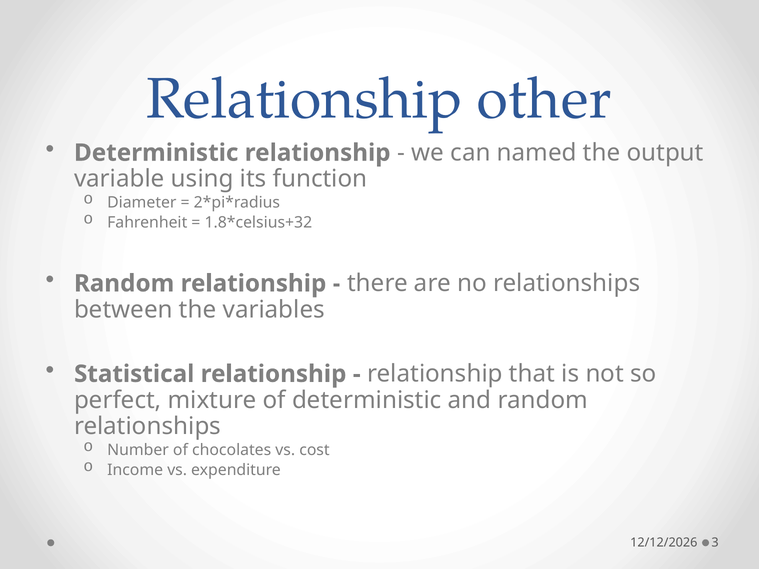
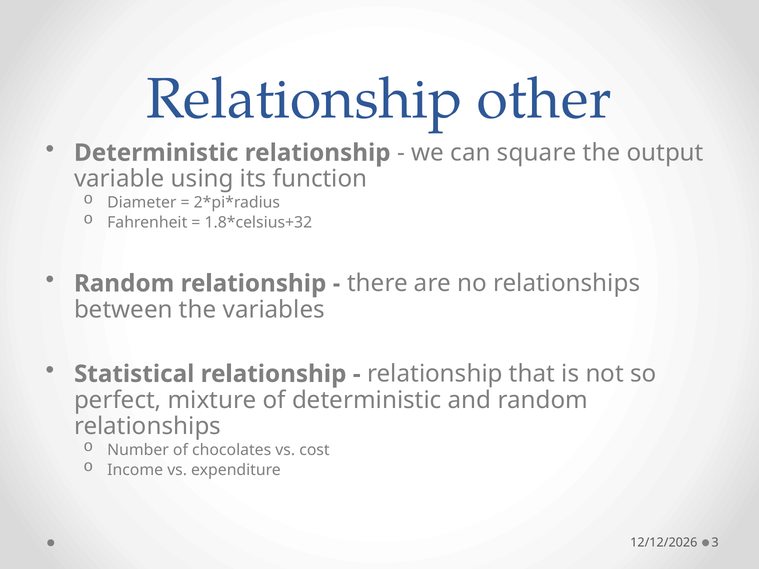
named: named -> square (537, 153)
